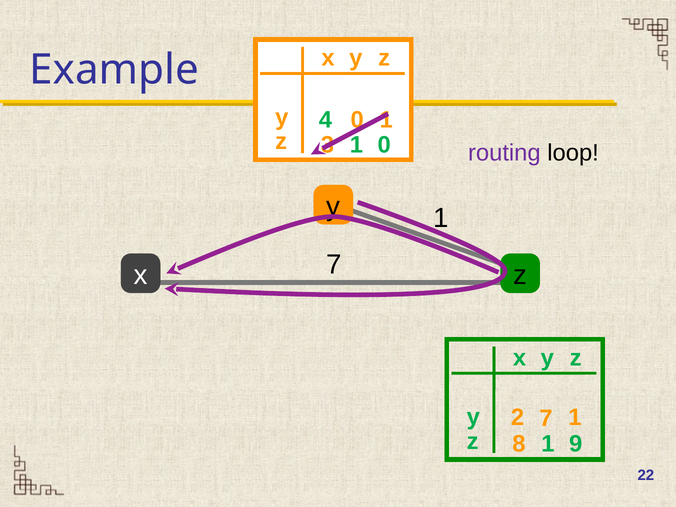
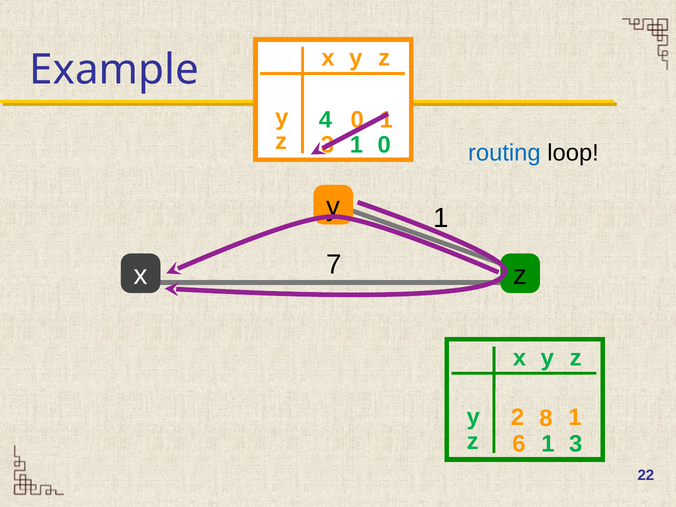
routing colour: purple -> blue (504, 153)
2 7: 7 -> 8 (546, 418)
8: 8 -> 6 (519, 444)
1 9: 9 -> 3 (576, 444)
